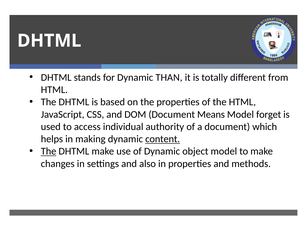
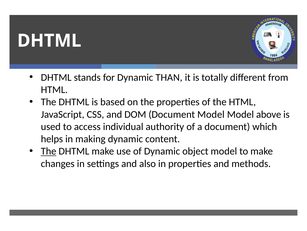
Document Means: Means -> Model (211, 114)
forget: forget -> above (269, 114)
content underline: present -> none (163, 139)
